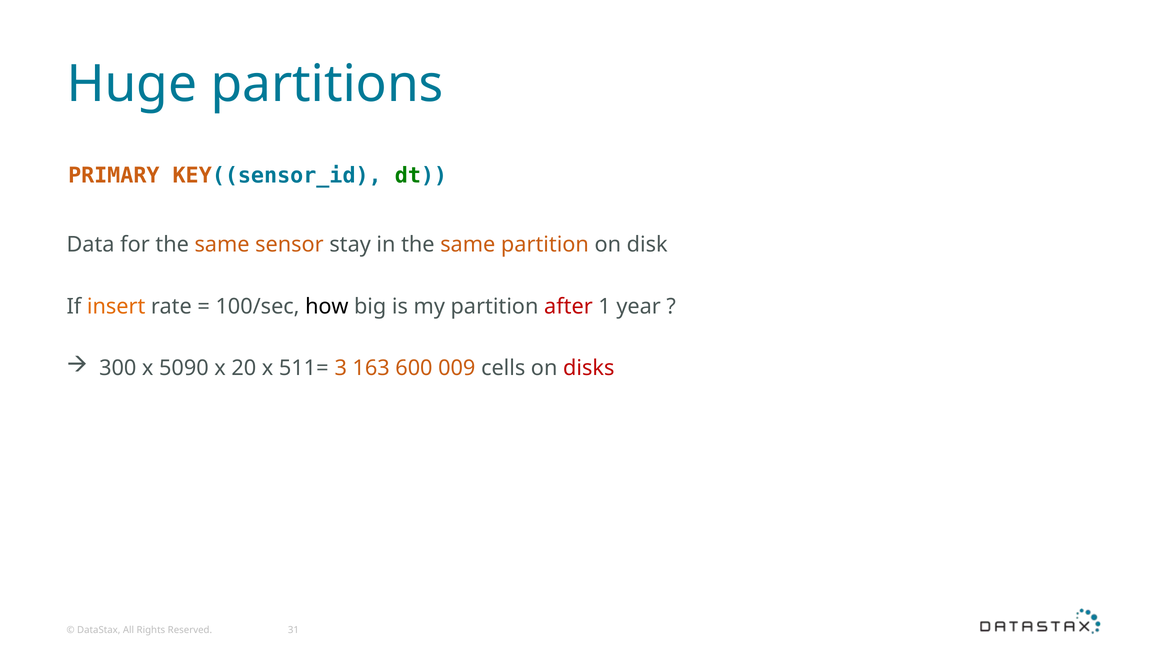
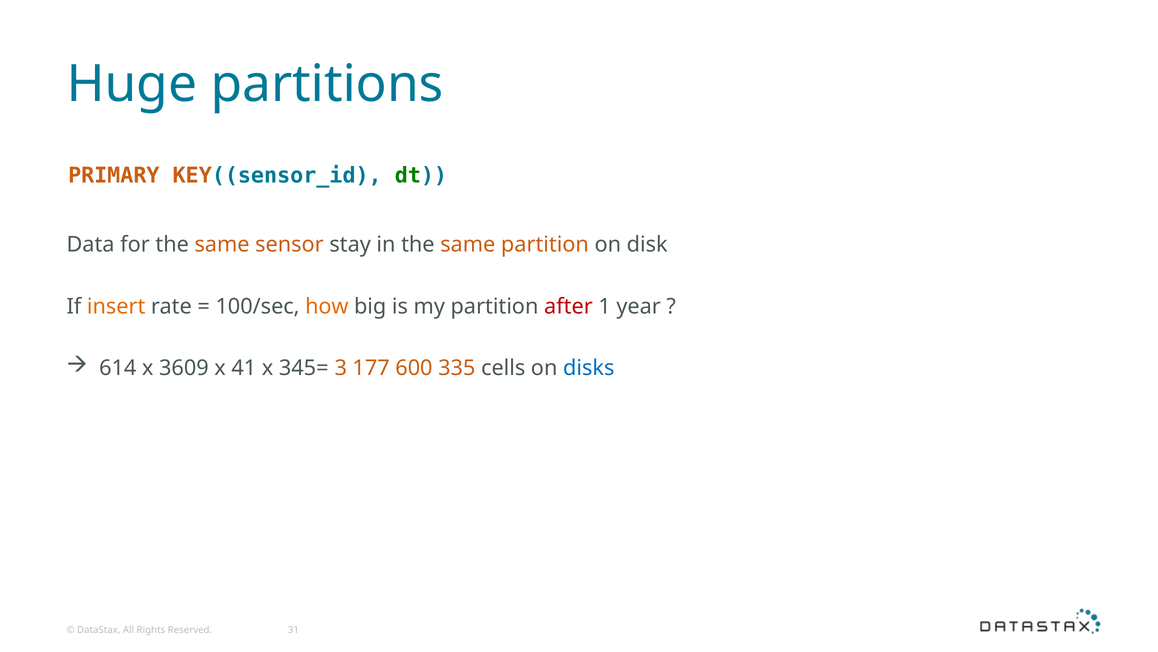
how colour: black -> orange (327, 306)
300: 300 -> 614 (118, 368)
5090: 5090 -> 3609 (184, 368)
20: 20 -> 41 (244, 368)
511=: 511= -> 345= (304, 368)
163: 163 -> 177 (371, 368)
009: 009 -> 335 (457, 368)
disks colour: red -> blue (589, 368)
